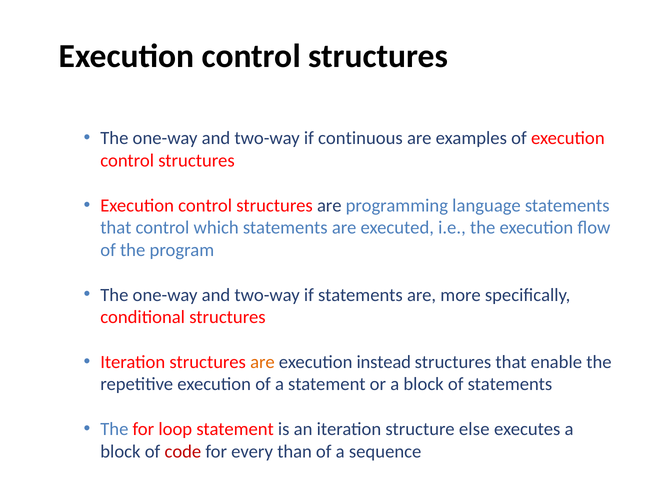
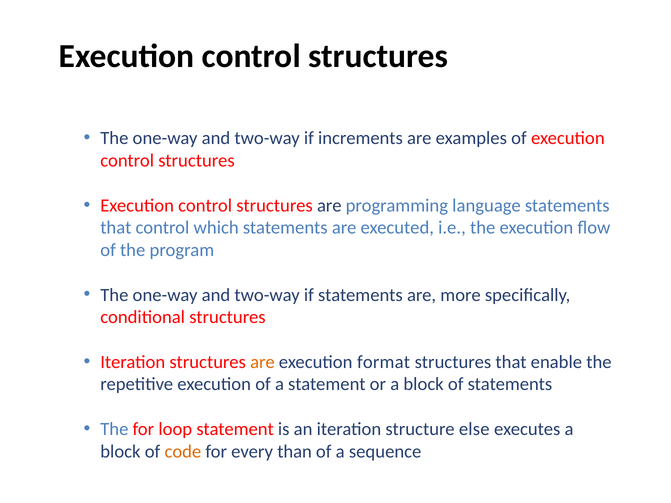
continuous: continuous -> increments (360, 138)
instead: instead -> format (384, 362)
code colour: red -> orange (183, 452)
